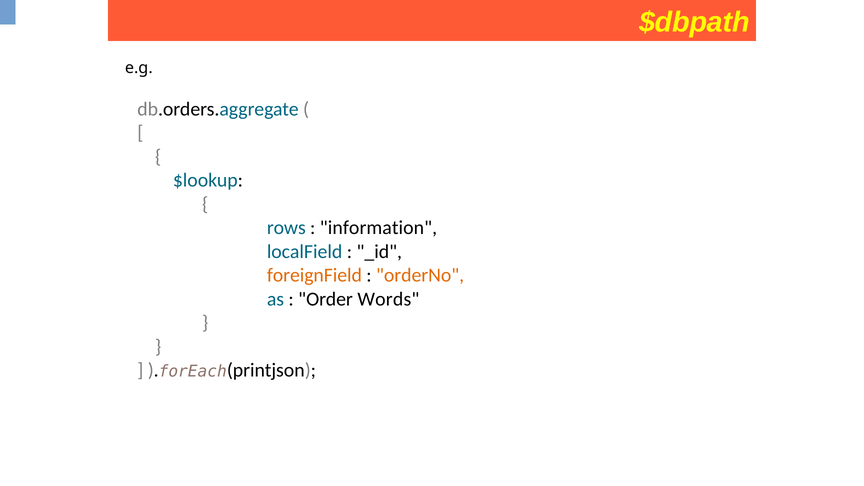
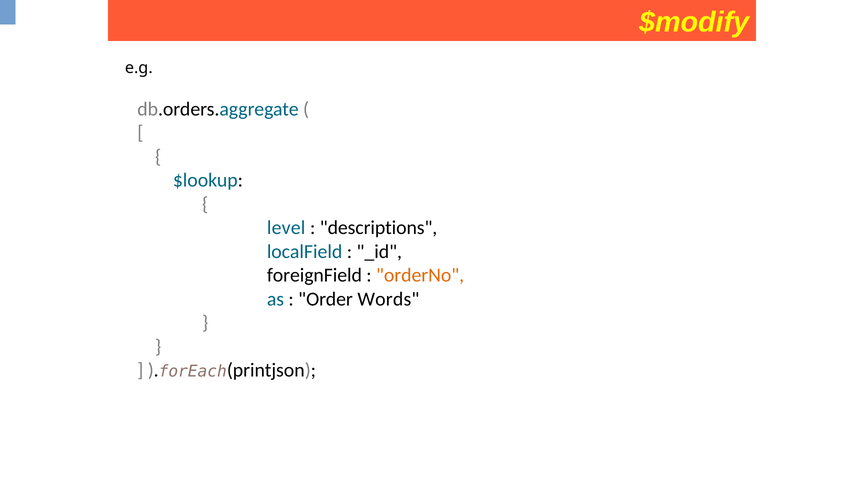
$dbpath: $dbpath -> $modify (694, 22)
rows: rows -> level (286, 228)
information: information -> descriptions (379, 228)
foreignField colour: orange -> black (314, 275)
